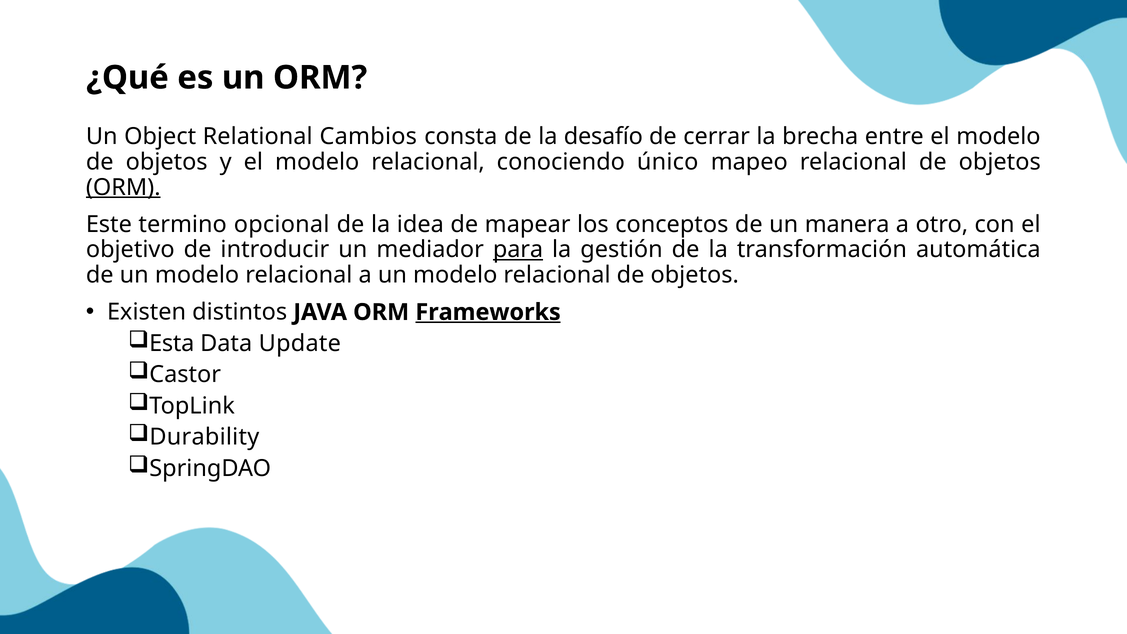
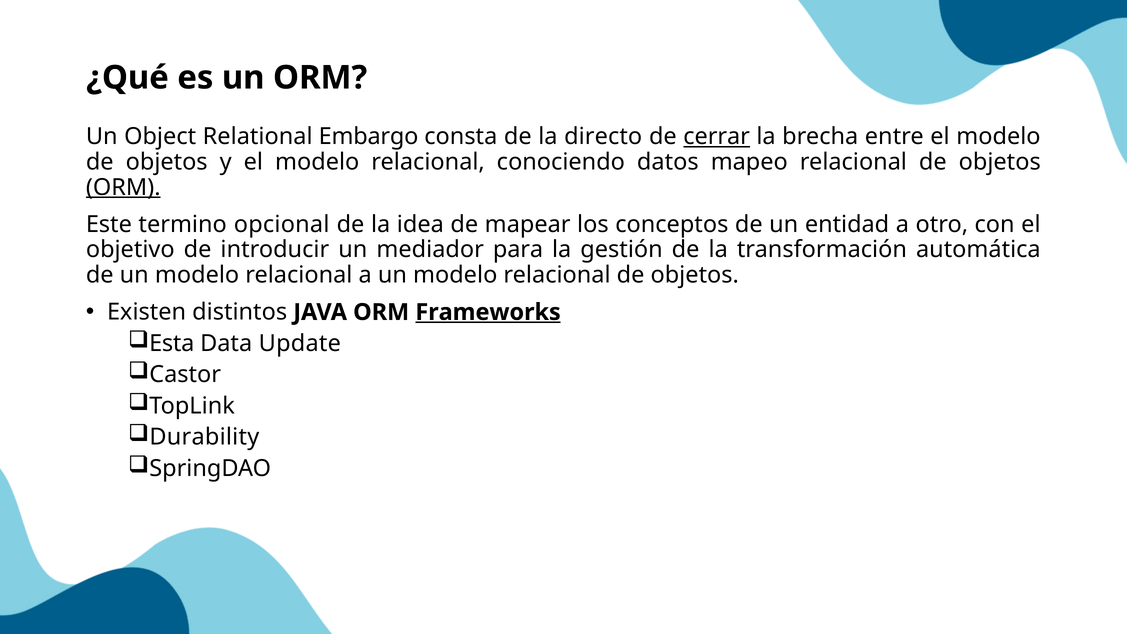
Cambios: Cambios -> Embargo (369, 137)
desafío: desafío -> directo (603, 137)
cerrar underline: none -> present (717, 137)
único: único -> datos (668, 162)
manera: manera -> entidad (847, 224)
para underline: present -> none (518, 250)
